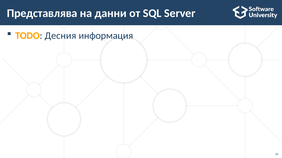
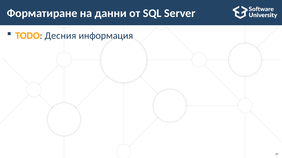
Представлява: Представлява -> Форматиране (42, 13)
